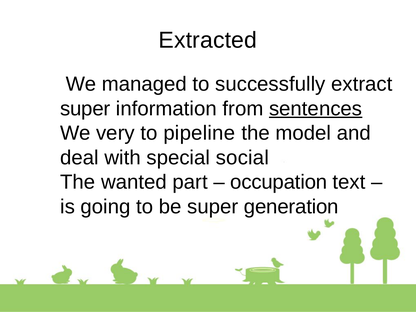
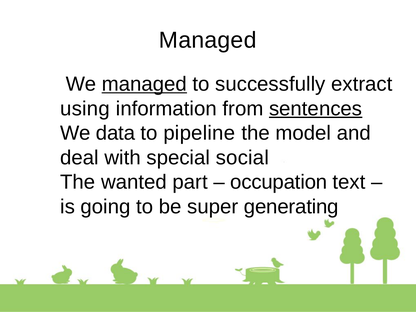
Extracted: Extracted -> Managed (208, 40)
managed underline: none -> present (144, 84)
super: super -> using (85, 109)
very: very -> data (115, 133)
generation: generation -> generating (291, 207)
